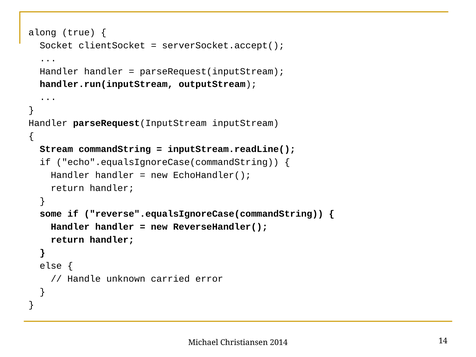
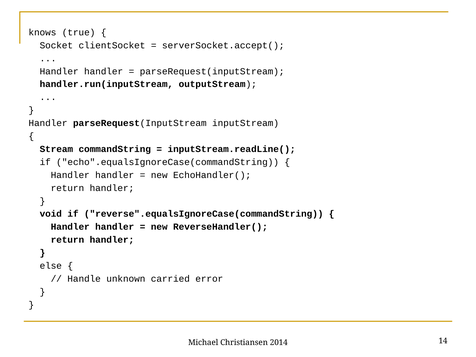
along: along -> knows (42, 32)
some: some -> void (51, 214)
